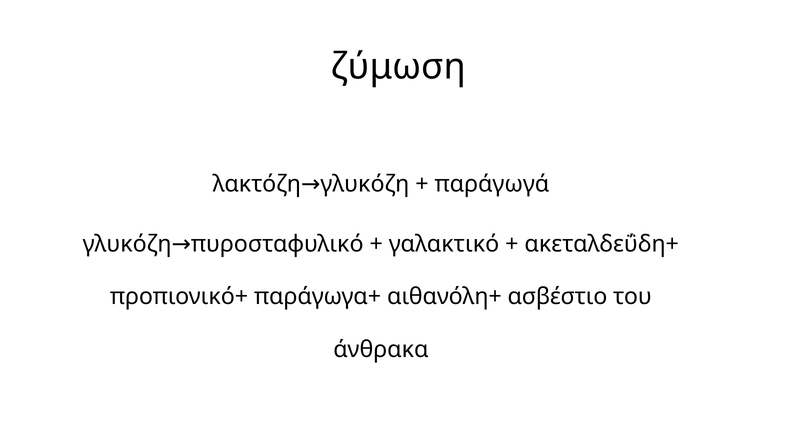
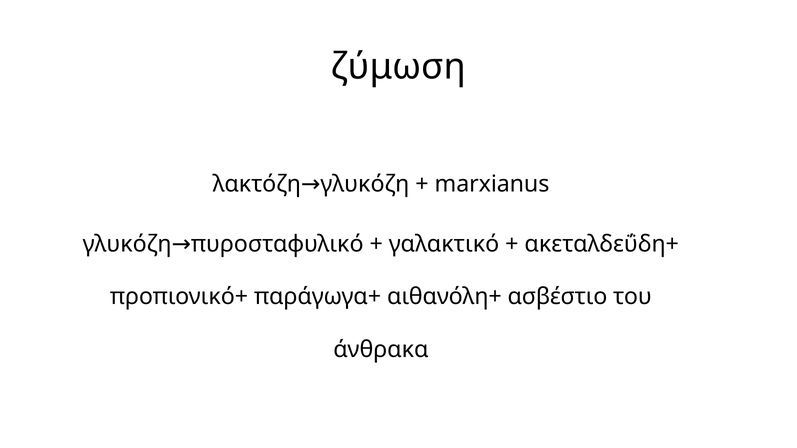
παράγωγά: παράγωγά -> marxianus (492, 184)
